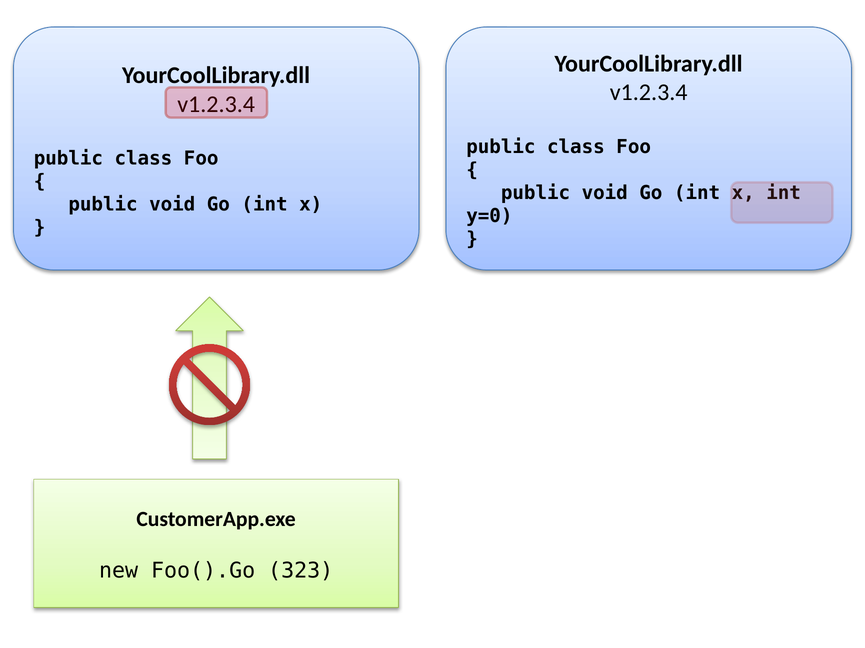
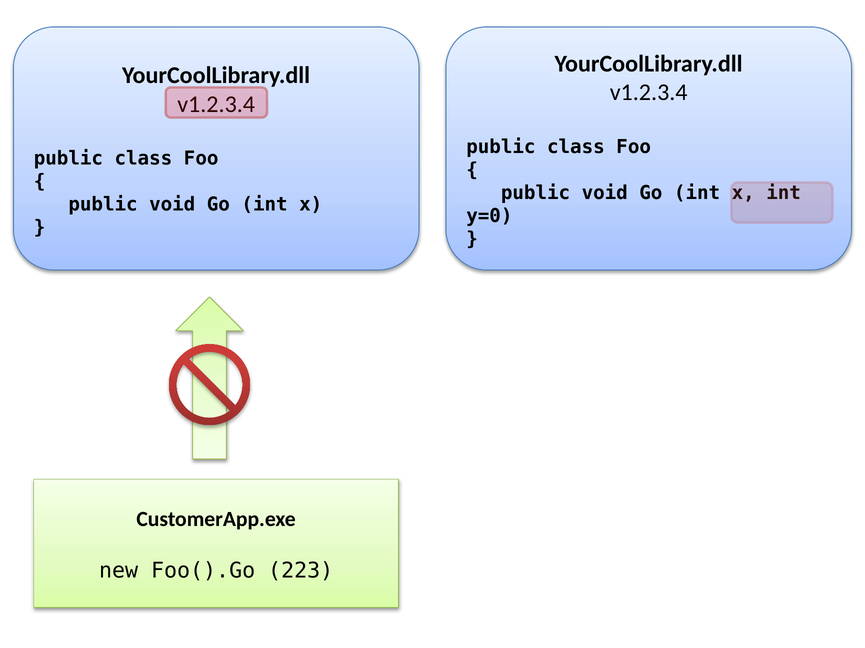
323: 323 -> 223 (301, 571)
